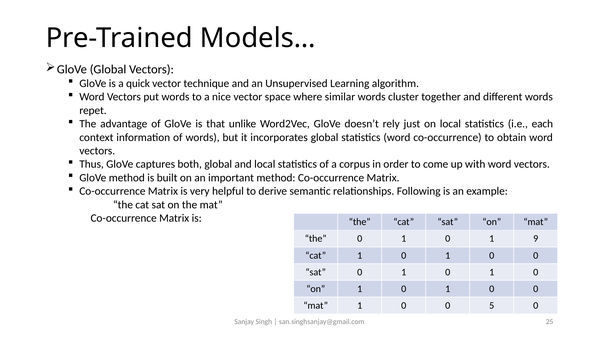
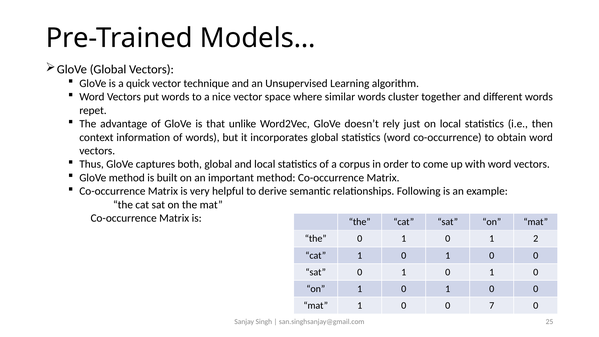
each: each -> then (542, 124)
9: 9 -> 2 (536, 239)
5: 5 -> 7 (492, 306)
